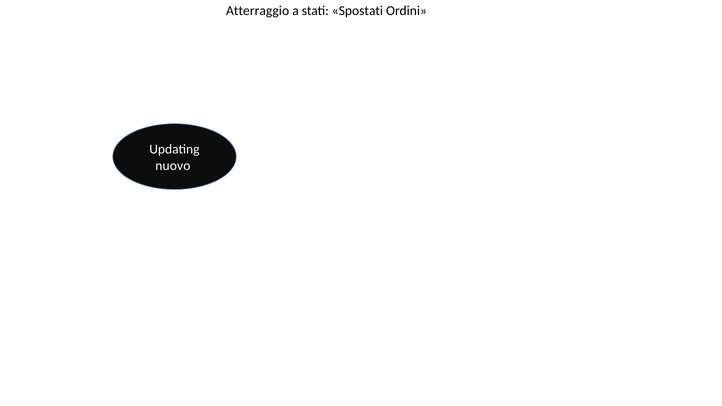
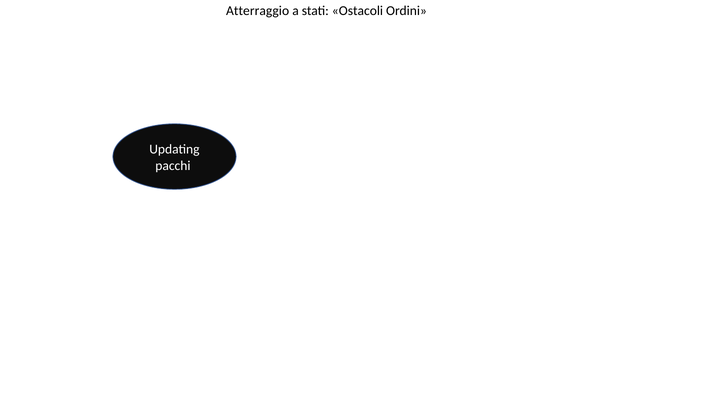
Spostati: Spostati -> Ostacoli (357, 11)
nuovo: nuovo -> pacchi (173, 166)
